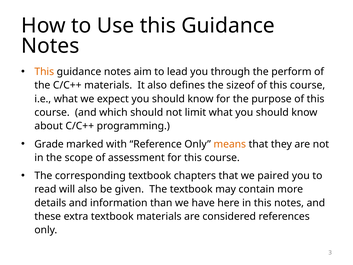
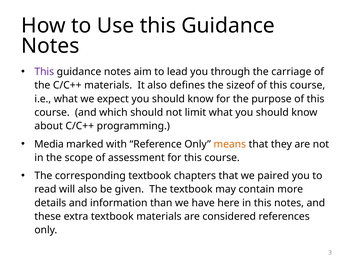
This colour: orange -> purple (44, 72)
perform: perform -> carriage (291, 72)
Grade: Grade -> Media (49, 144)
